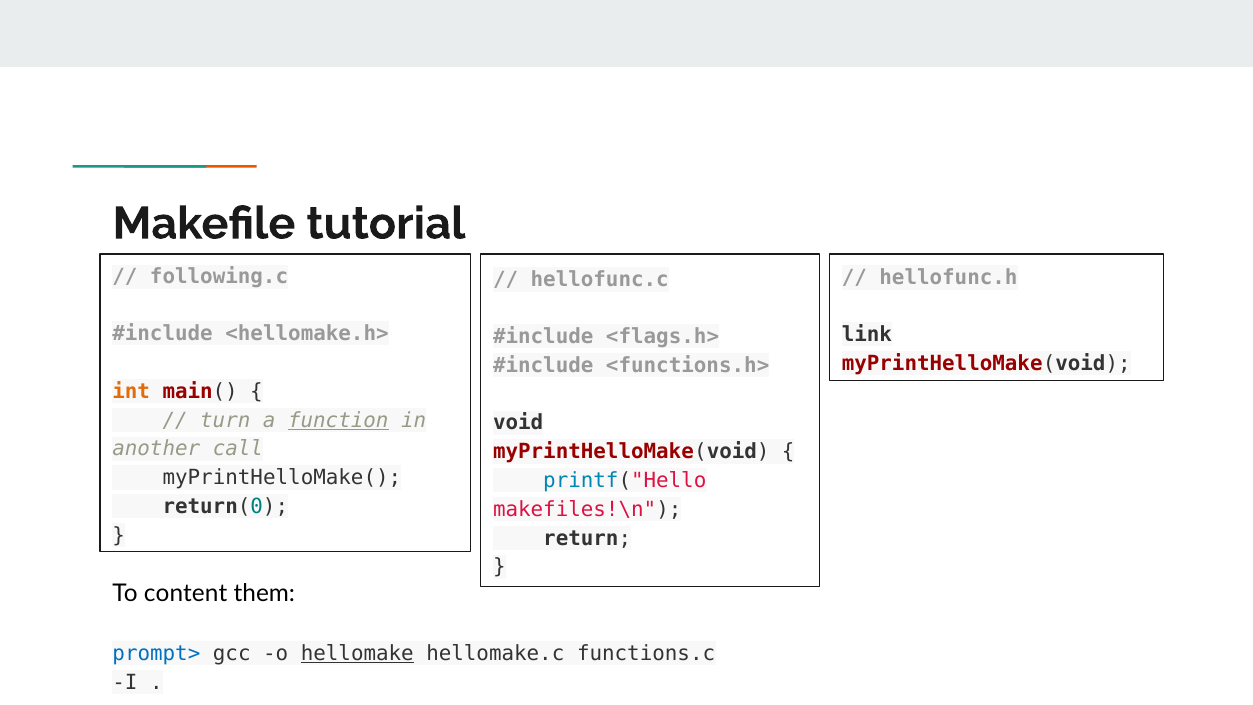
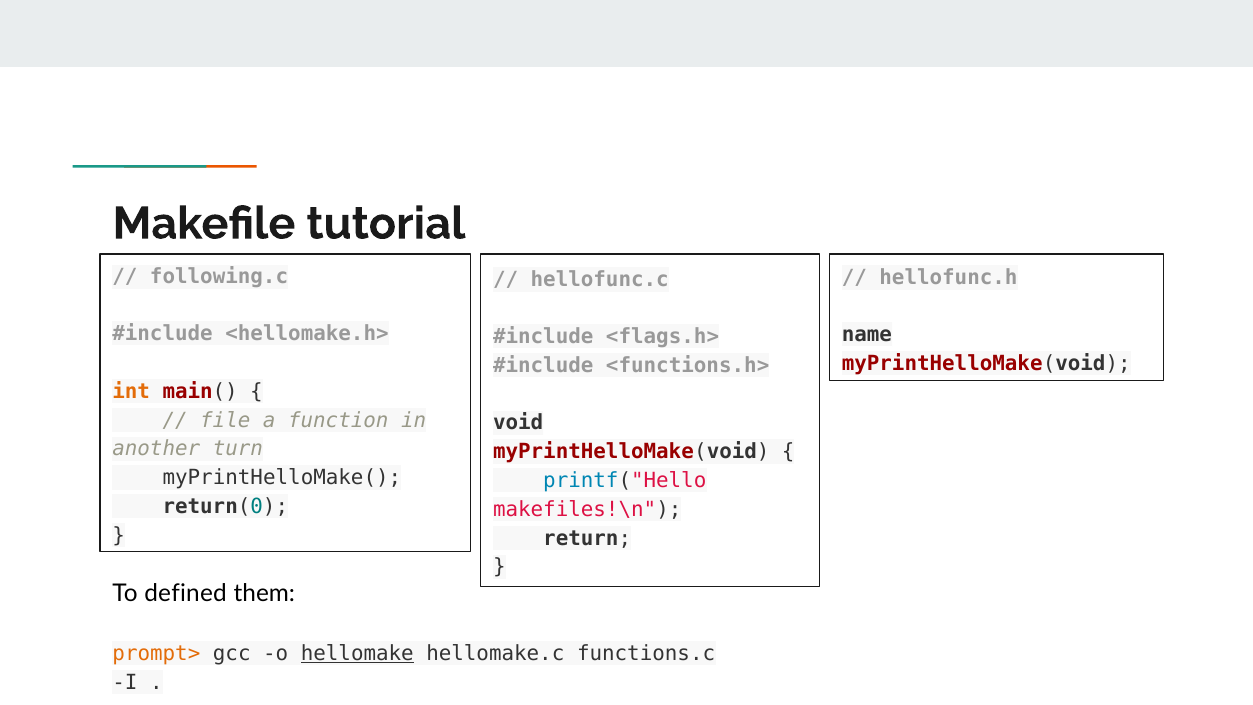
link: link -> name (867, 334)
turn: turn -> file (225, 420)
function underline: present -> none (338, 420)
call: call -> turn (238, 449)
content: content -> defined (186, 593)
prompt> colour: blue -> orange (156, 653)
